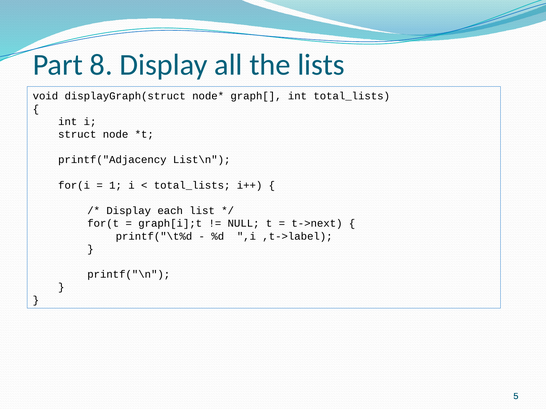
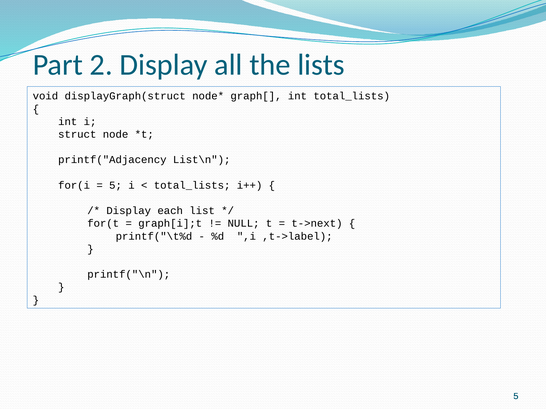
8: 8 -> 2 (101, 65)
1: 1 -> 5 (116, 185)
